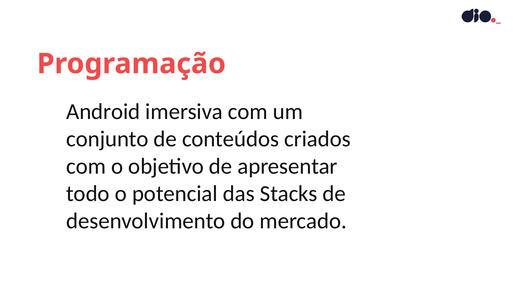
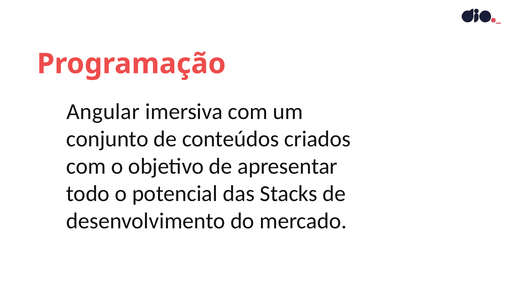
Android: Android -> Angular (103, 112)
